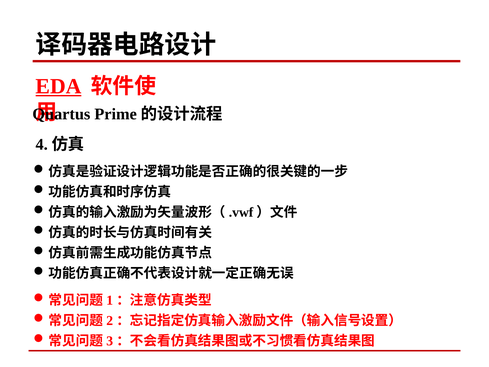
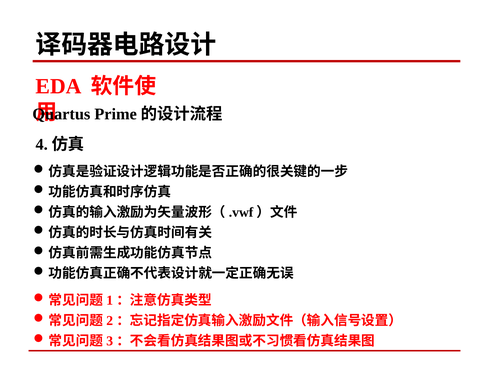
EDA underline: present -> none (58, 86)
